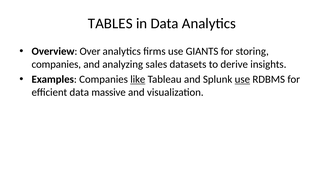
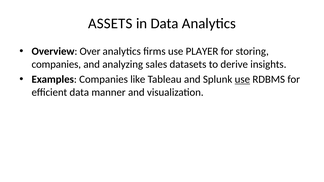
TABLES: TABLES -> ASSETS (110, 24)
GIANTS: GIANTS -> PLAYER (202, 51)
like underline: present -> none (138, 79)
massive: massive -> manner (109, 92)
